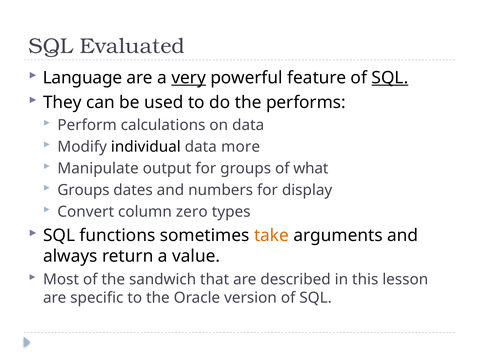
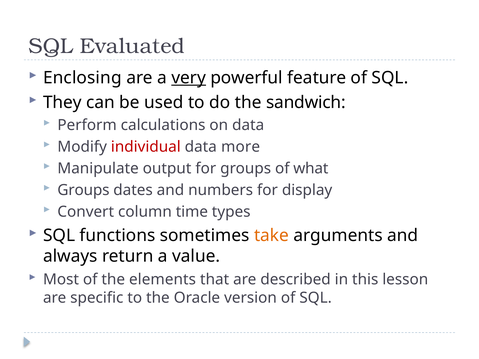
Language: Language -> Enclosing (82, 78)
SQL underline: present -> none (390, 78)
performs: performs -> sandwich (306, 103)
individual colour: black -> red (146, 147)
zero: zero -> time (192, 212)
sandwich: sandwich -> elements (163, 280)
